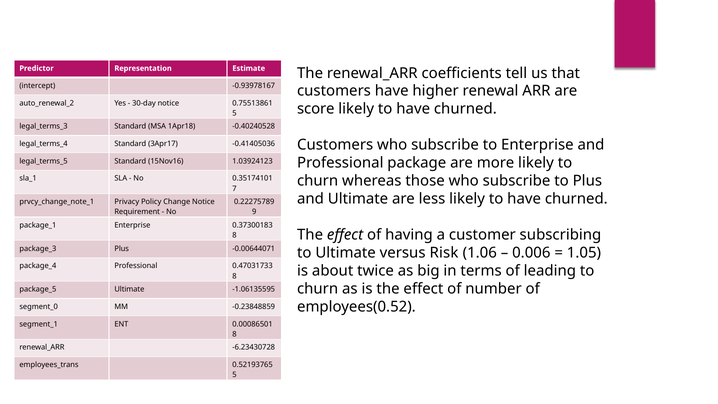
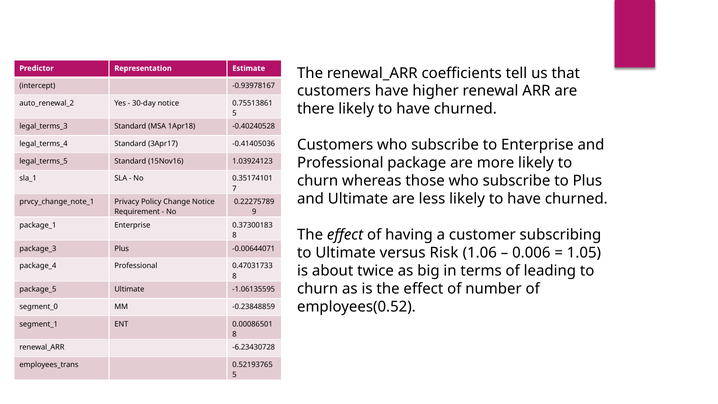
score: score -> there (316, 109)
